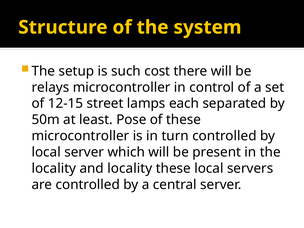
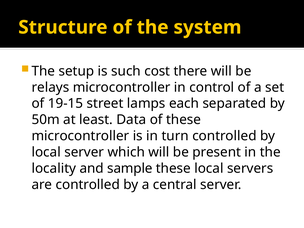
12-15: 12-15 -> 19-15 (66, 104)
Pose: Pose -> Data (131, 120)
and locality: locality -> sample (130, 168)
